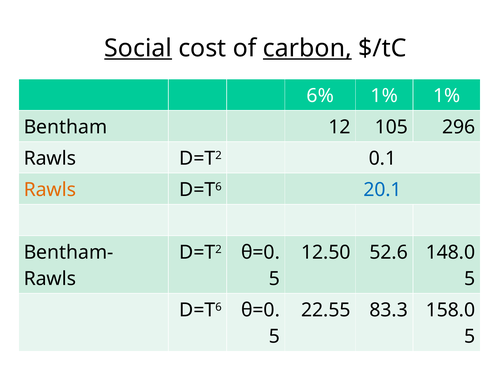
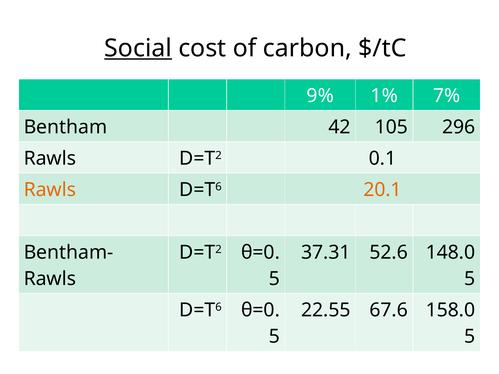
carbon underline: present -> none (307, 48)
6%: 6% -> 9% (320, 96)
1% 1%: 1% -> 7% (447, 96)
12: 12 -> 42 (340, 127)
20.1 colour: blue -> orange (383, 190)
12.50: 12.50 -> 37.31 (326, 253)
83.3: 83.3 -> 67.6 (389, 310)
